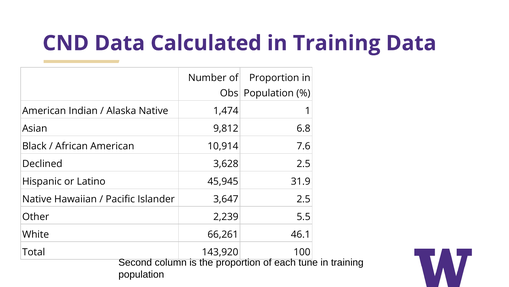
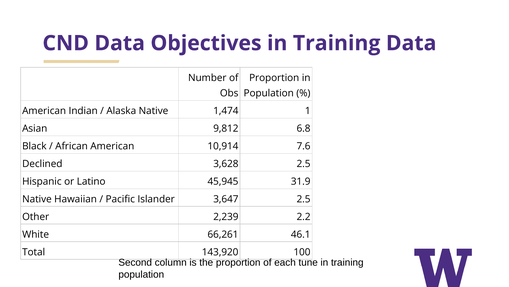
Calculated: Calculated -> Objectives (206, 43)
5.5: 5.5 -> 2.2 (304, 216)
